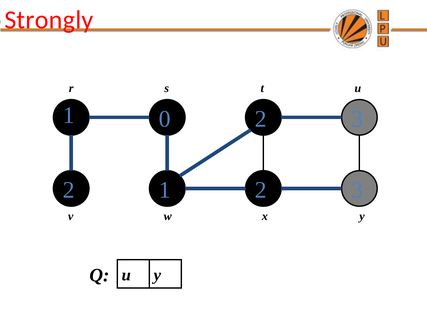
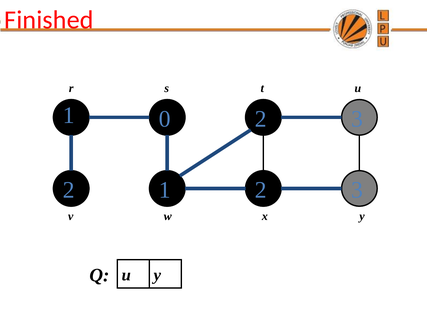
Strongly: Strongly -> Finished (49, 20)
